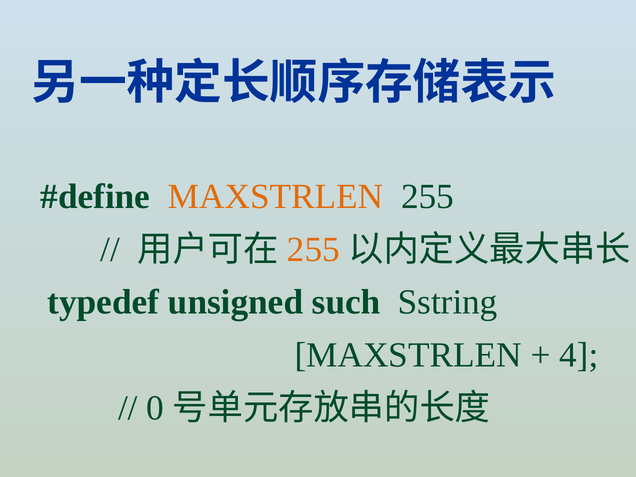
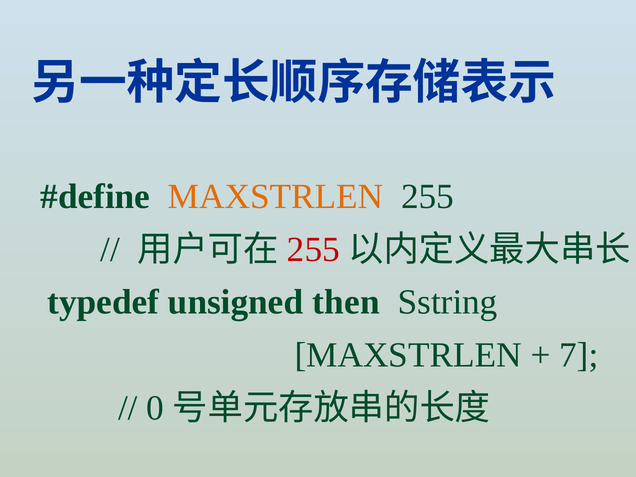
255 colour: orange -> red (313, 249)
such: such -> then (346, 302)
4: 4 -> 7 (579, 355)
